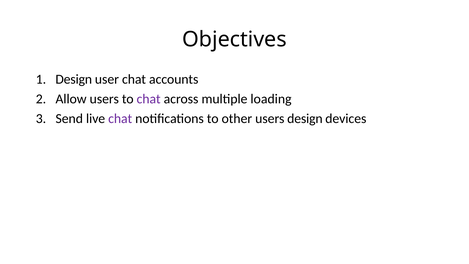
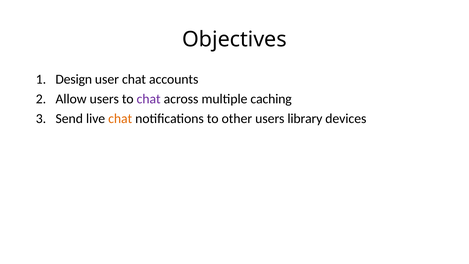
loading: loading -> caching (271, 99)
chat colour: purple -> orange (120, 119)
users design: design -> library (305, 119)
